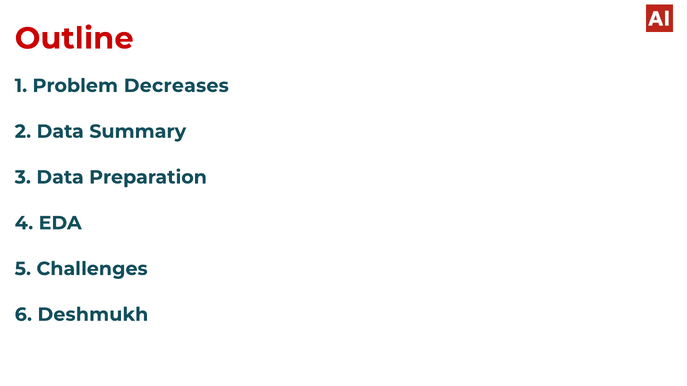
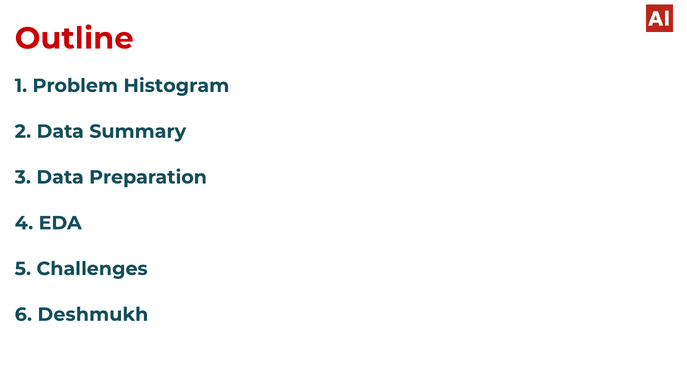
Decreases: Decreases -> Histogram (176, 86)
